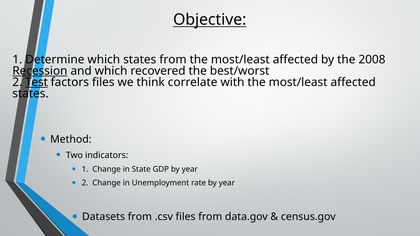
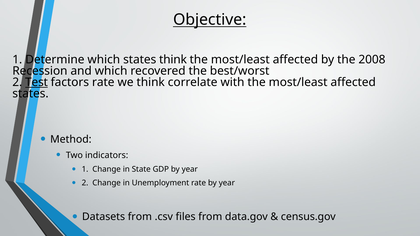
states from: from -> think (173, 60)
Recession underline: present -> none (40, 71)
factors files: files -> rate (103, 82)
